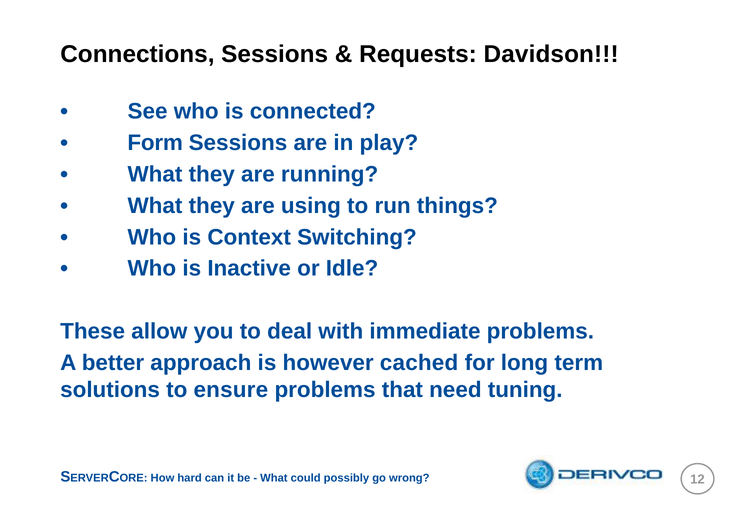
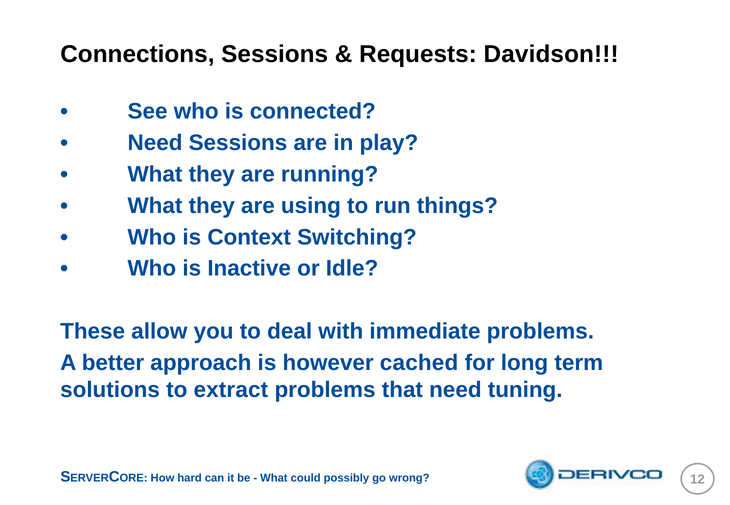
Form: Form -> Need (155, 143)
ensure: ensure -> extract (231, 390)
